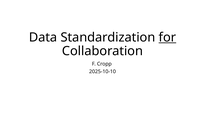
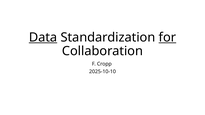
Data underline: none -> present (43, 37)
